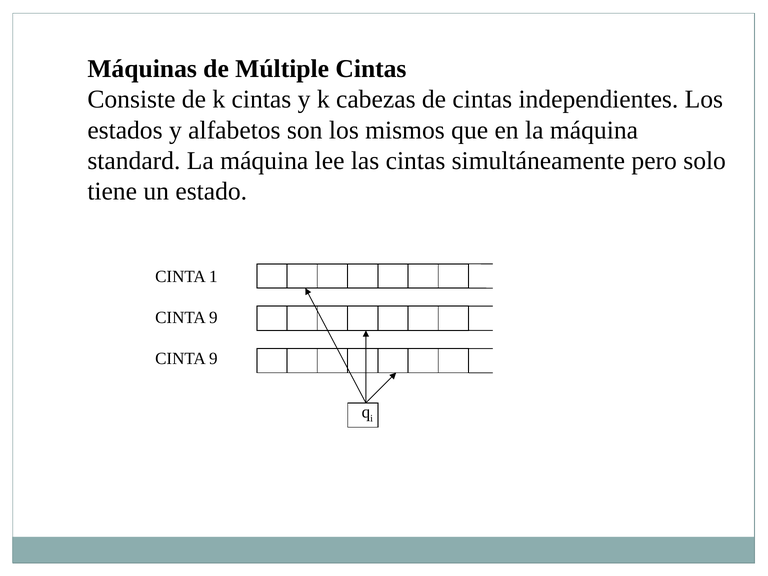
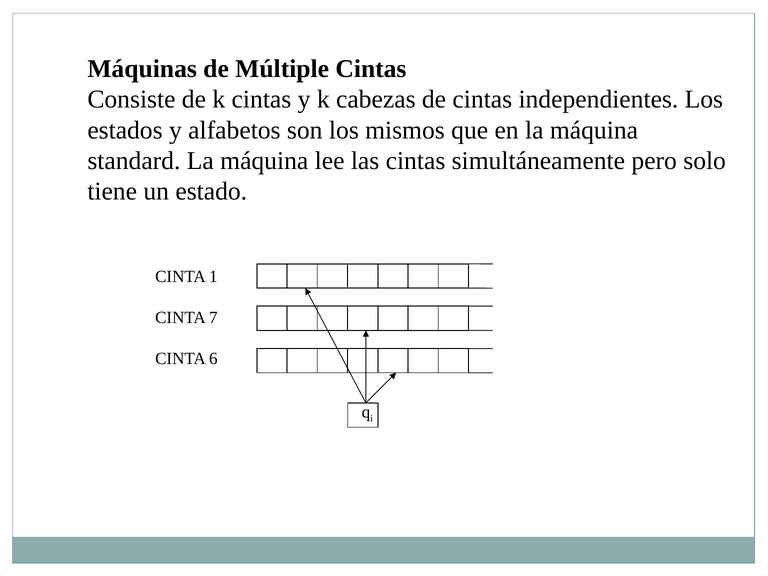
9: 9 -> 7 (213, 318)
9: 9 -> 6 (213, 359)
